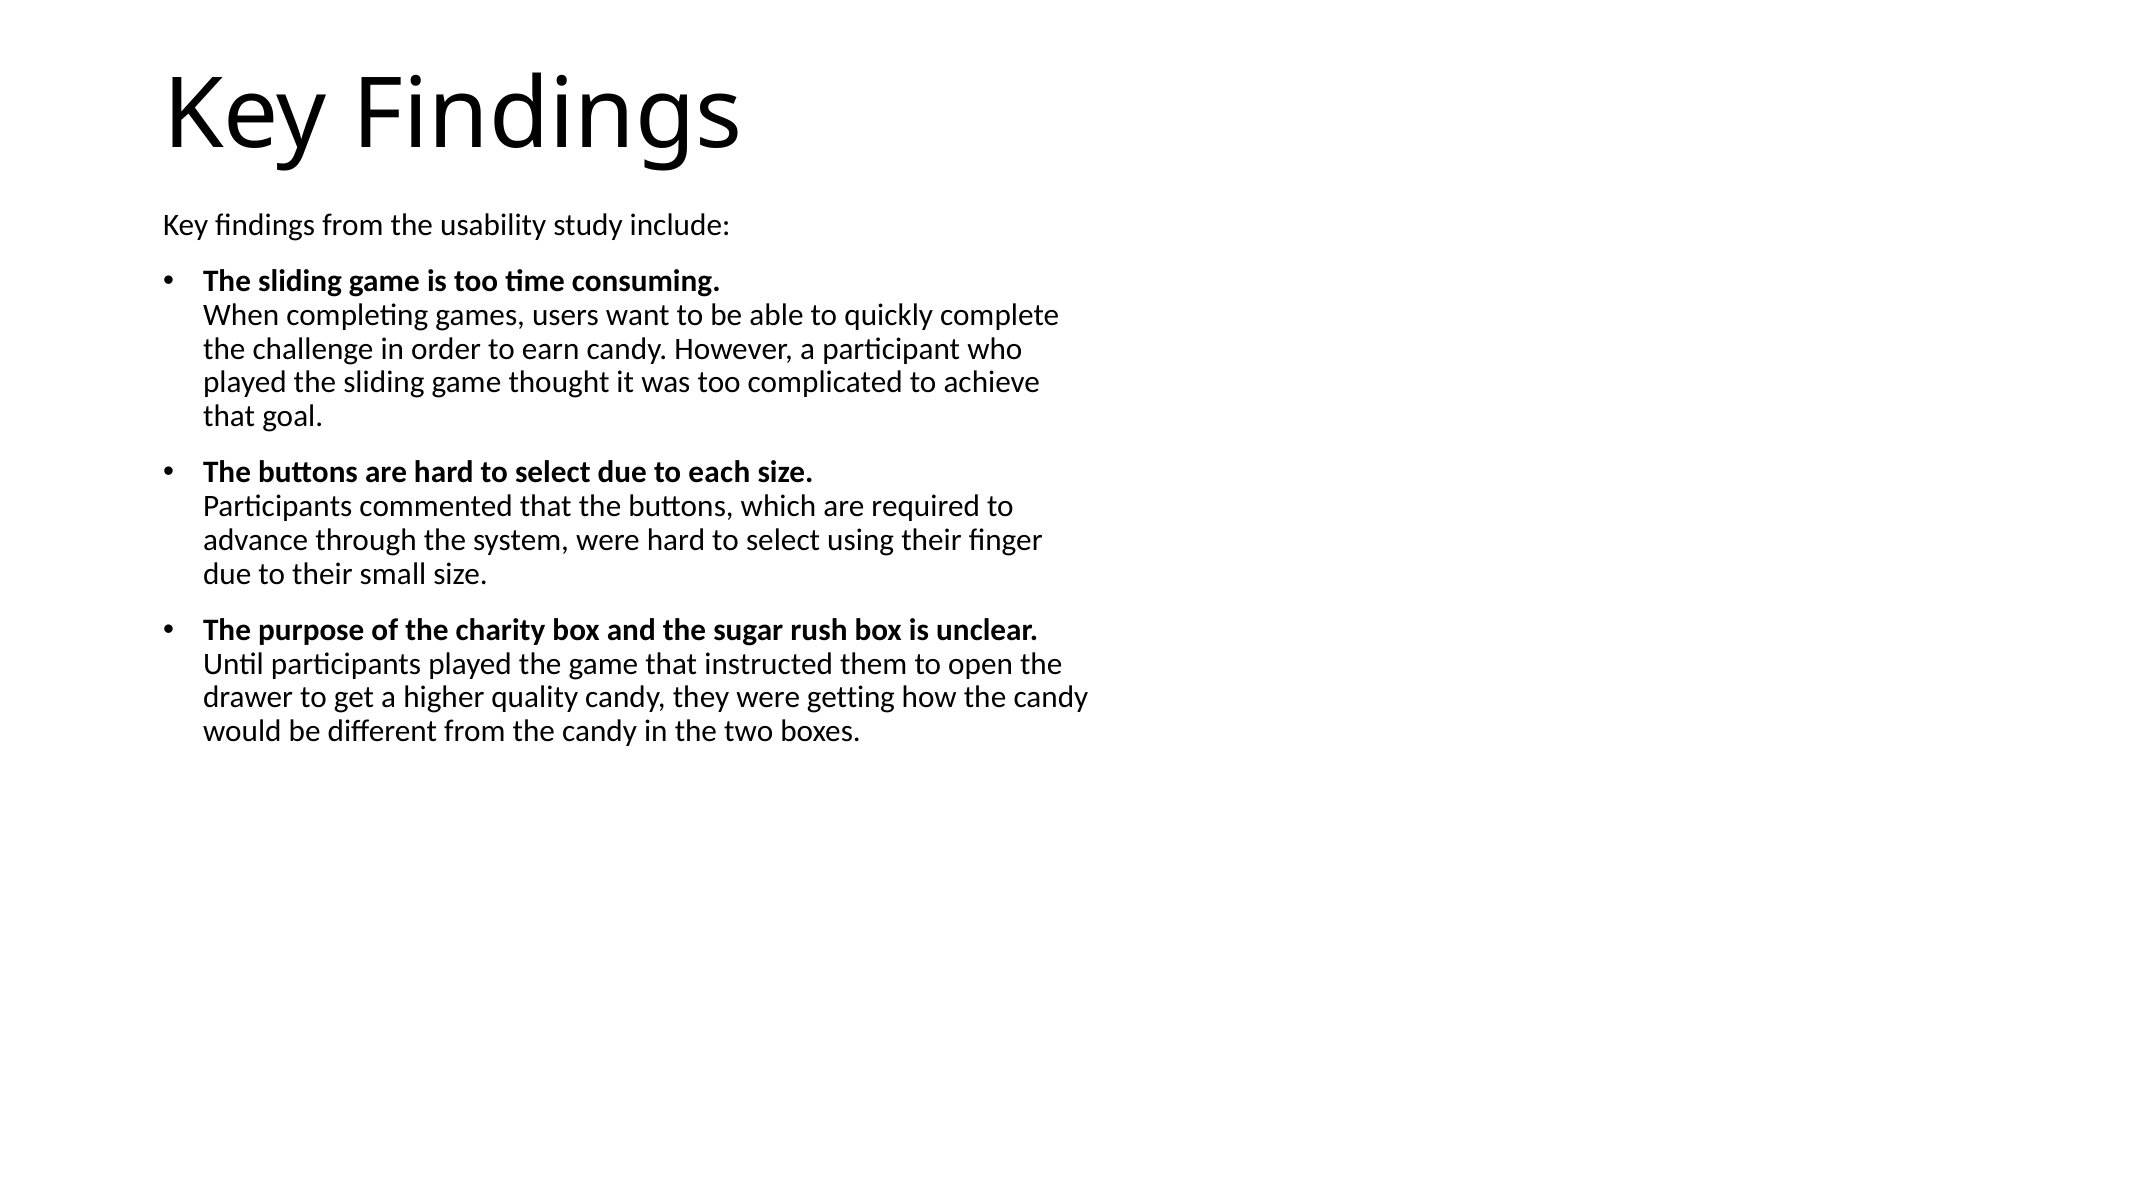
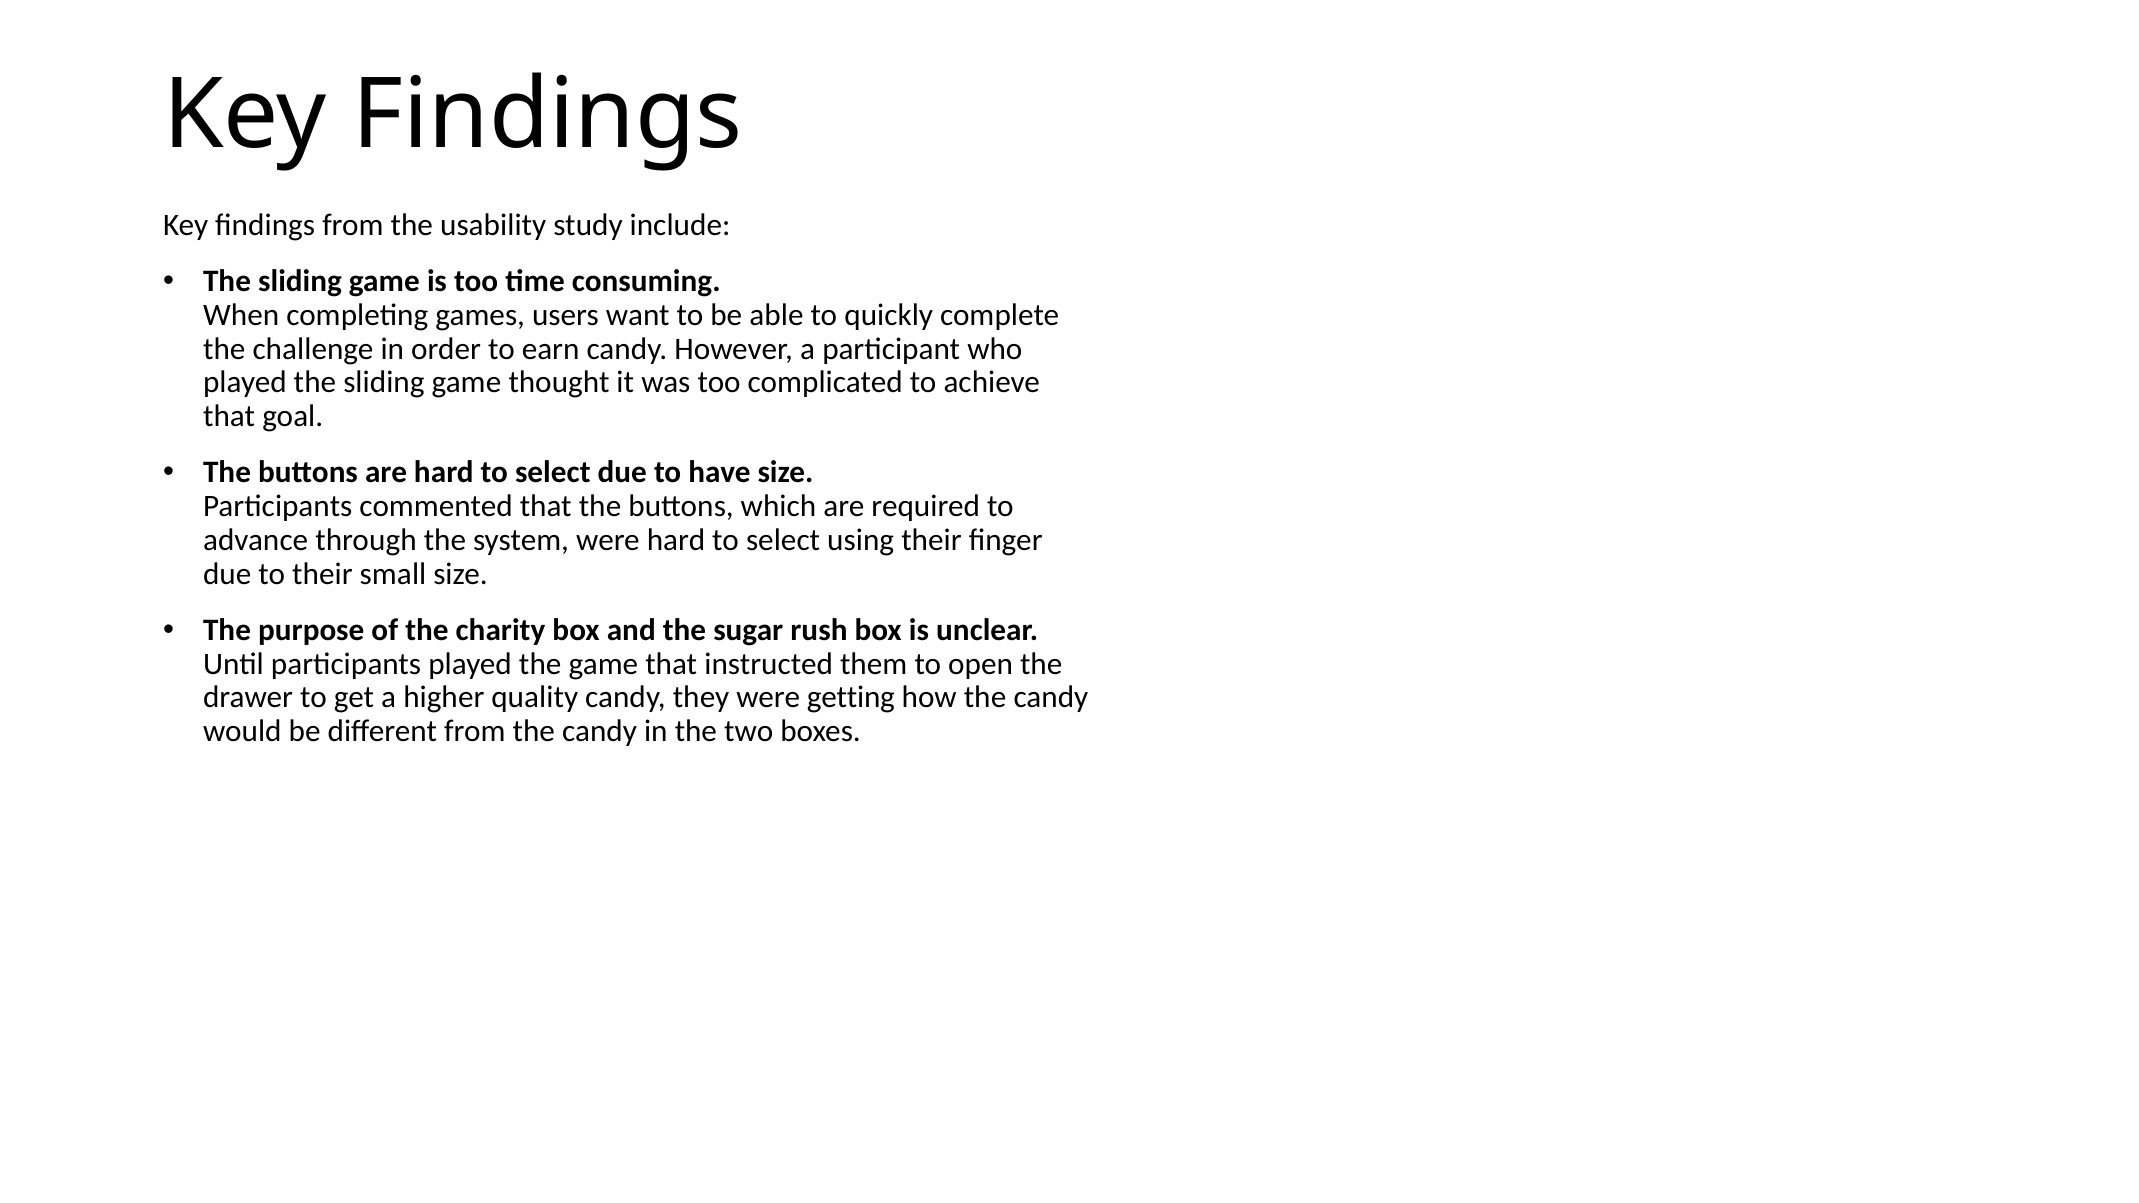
each: each -> have (720, 473)
